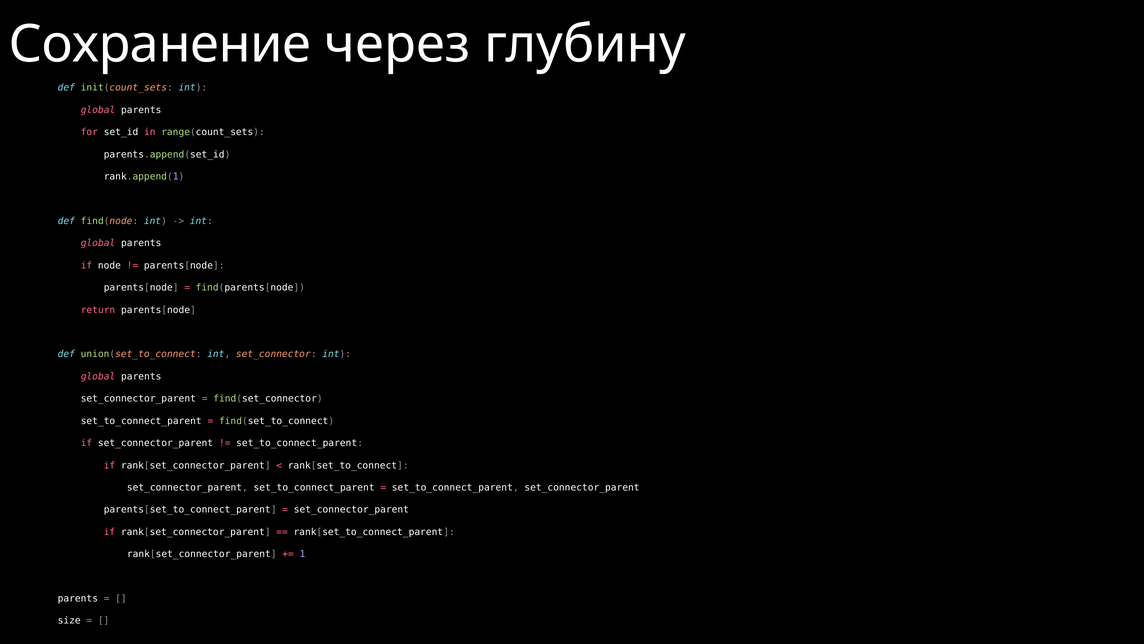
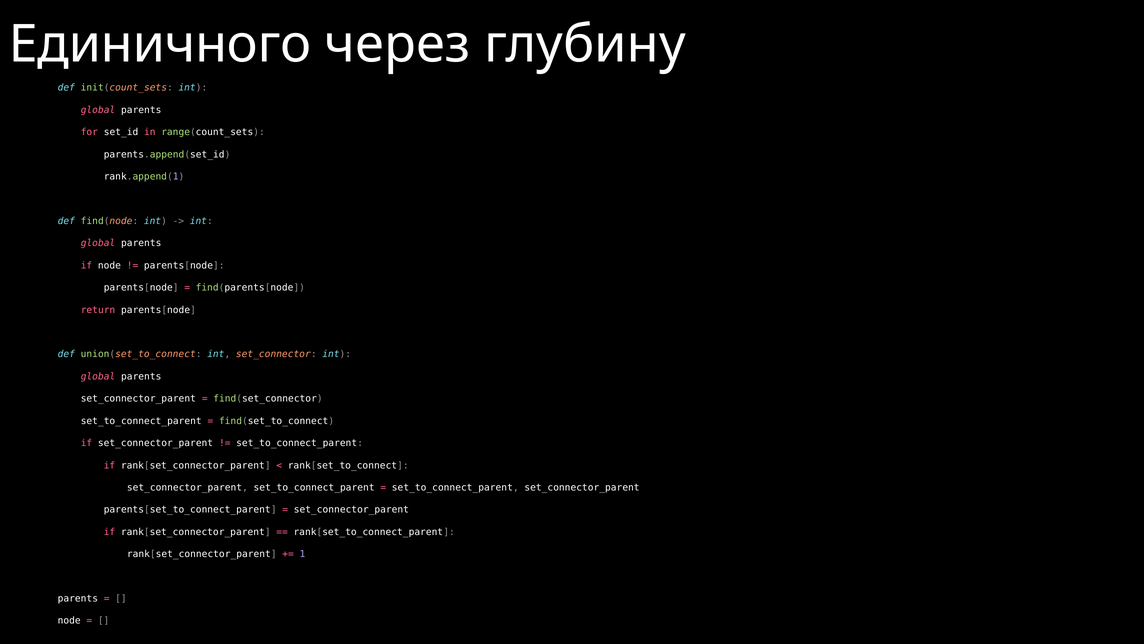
Сохранение: Сохранение -> Единичного (160, 44)
size: size -> node (69, 620)
